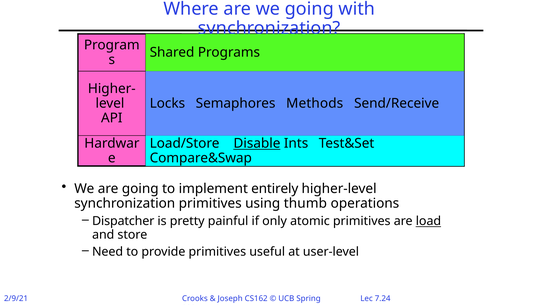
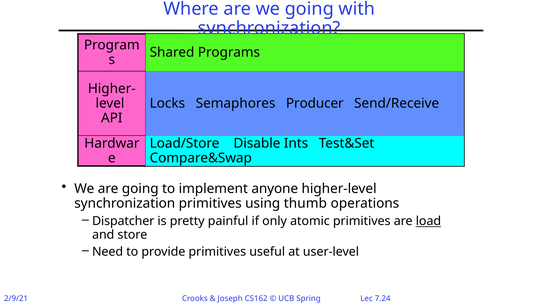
Methods: Methods -> Producer (315, 103)
Disable underline: present -> none (257, 143)
entirely: entirely -> anyone (275, 189)
